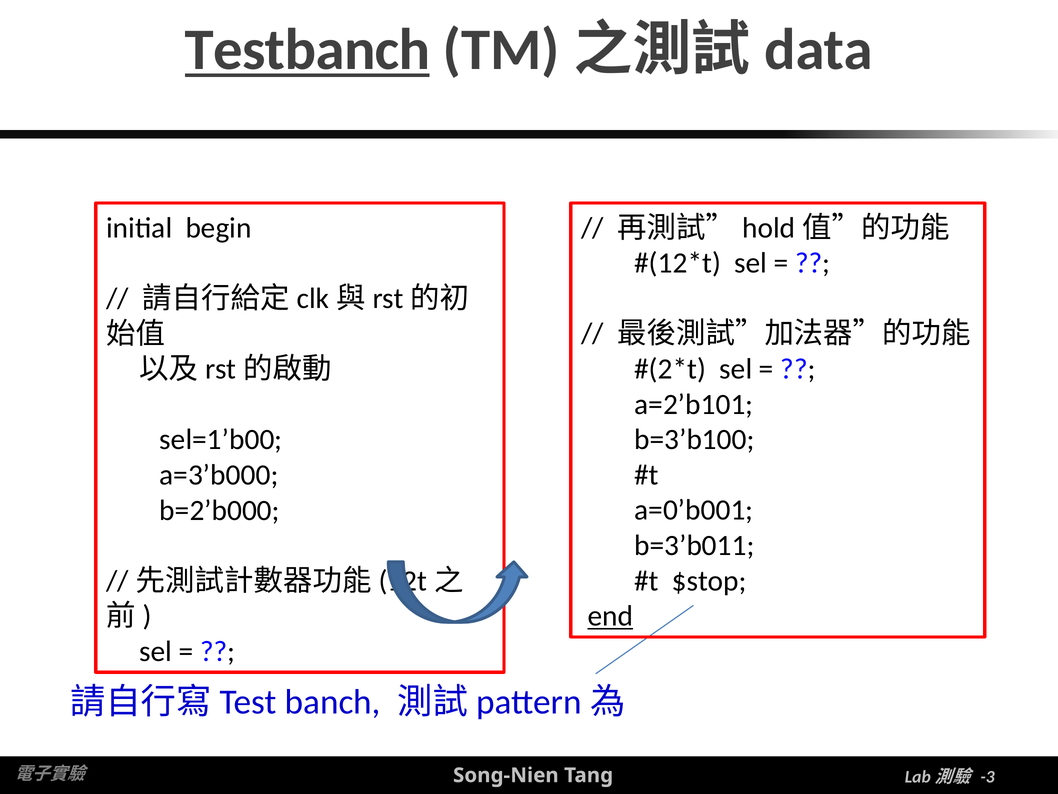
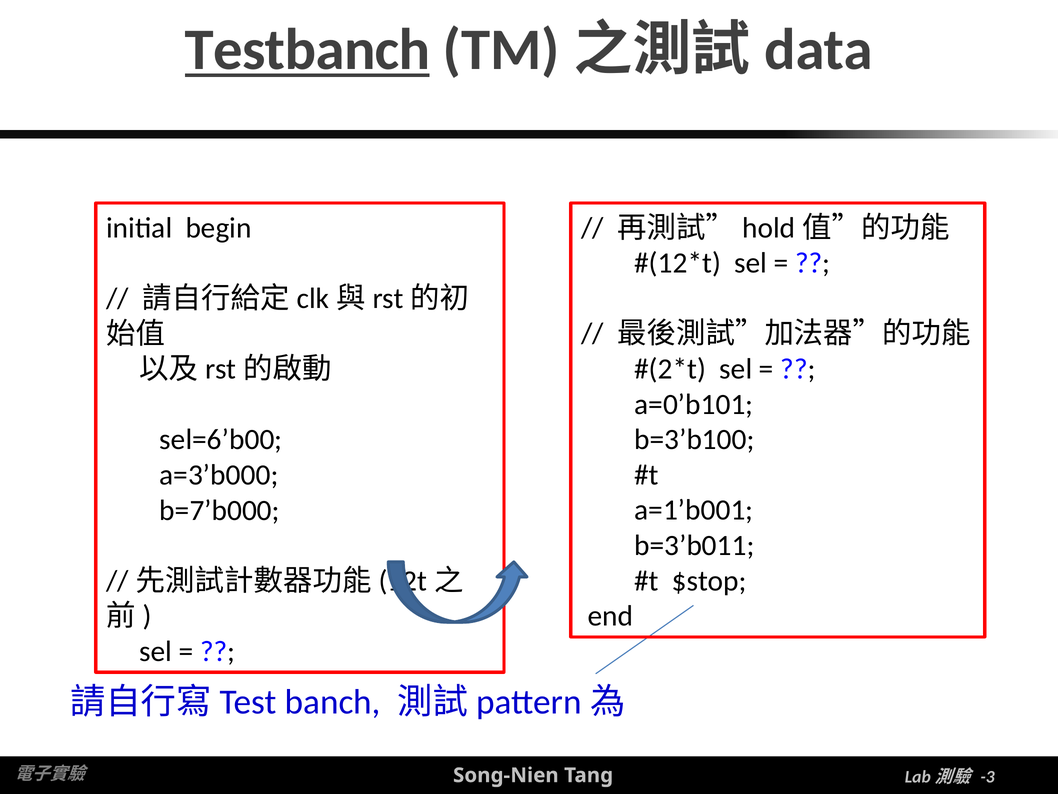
a=2’b101: a=2’b101 -> a=0’b101 (694, 404)
sel=1’b00: sel=1’b00 -> sel=6’b00 (221, 439)
b=2’b000: b=2’b000 -> b=7’b000 (220, 510)
a=0’b001: a=0’b001 -> a=1’b001 (694, 510)
end underline: present -> none (610, 616)
